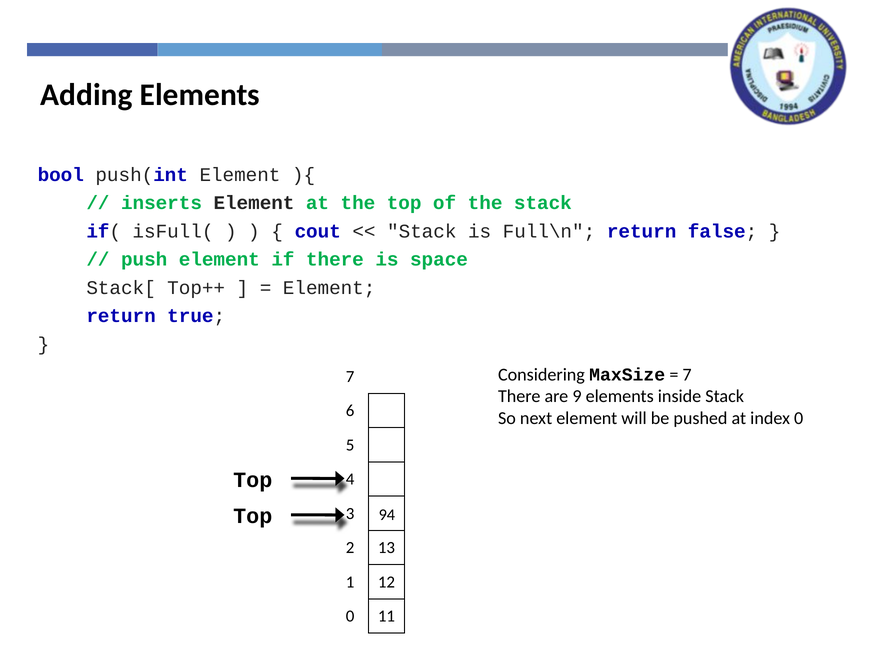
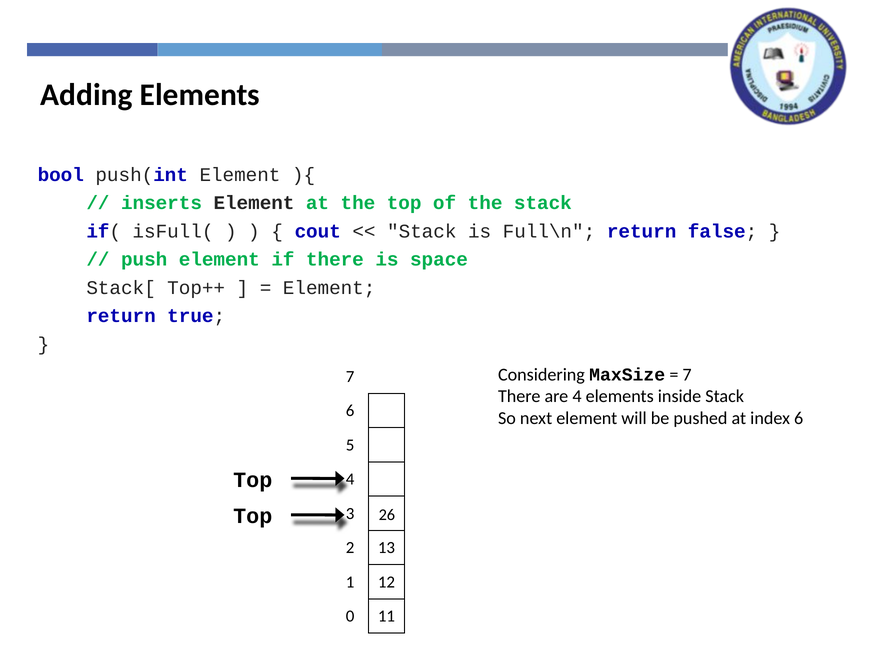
are 9: 9 -> 4 (577, 396)
index 0: 0 -> 6 (799, 418)
94: 94 -> 26 (387, 514)
